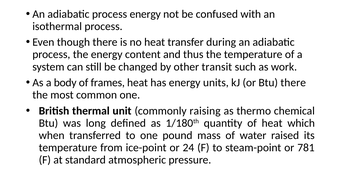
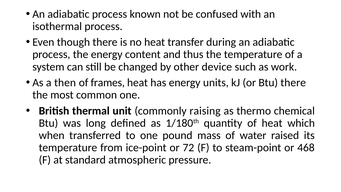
process energy: energy -> known (145, 14)
transit: transit -> device (217, 67)
body: body -> then (65, 83)
24: 24 -> 72 (188, 147)
781: 781 -> 468 (306, 147)
